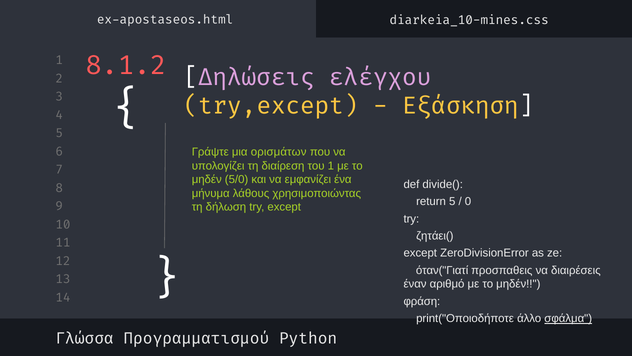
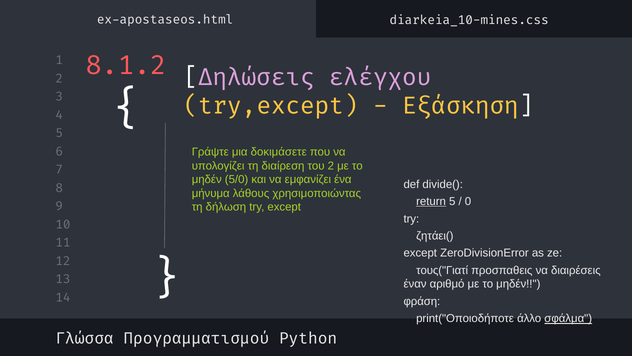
ορισμάτων: ορισμάτων -> δοκιμάσετε (279, 152)
του 1: 1 -> 2 (331, 166)
return underline: none -> present (431, 201)
όταν("Γιατί: όταν("Γιατί -> τους("Γιατί (442, 270)
